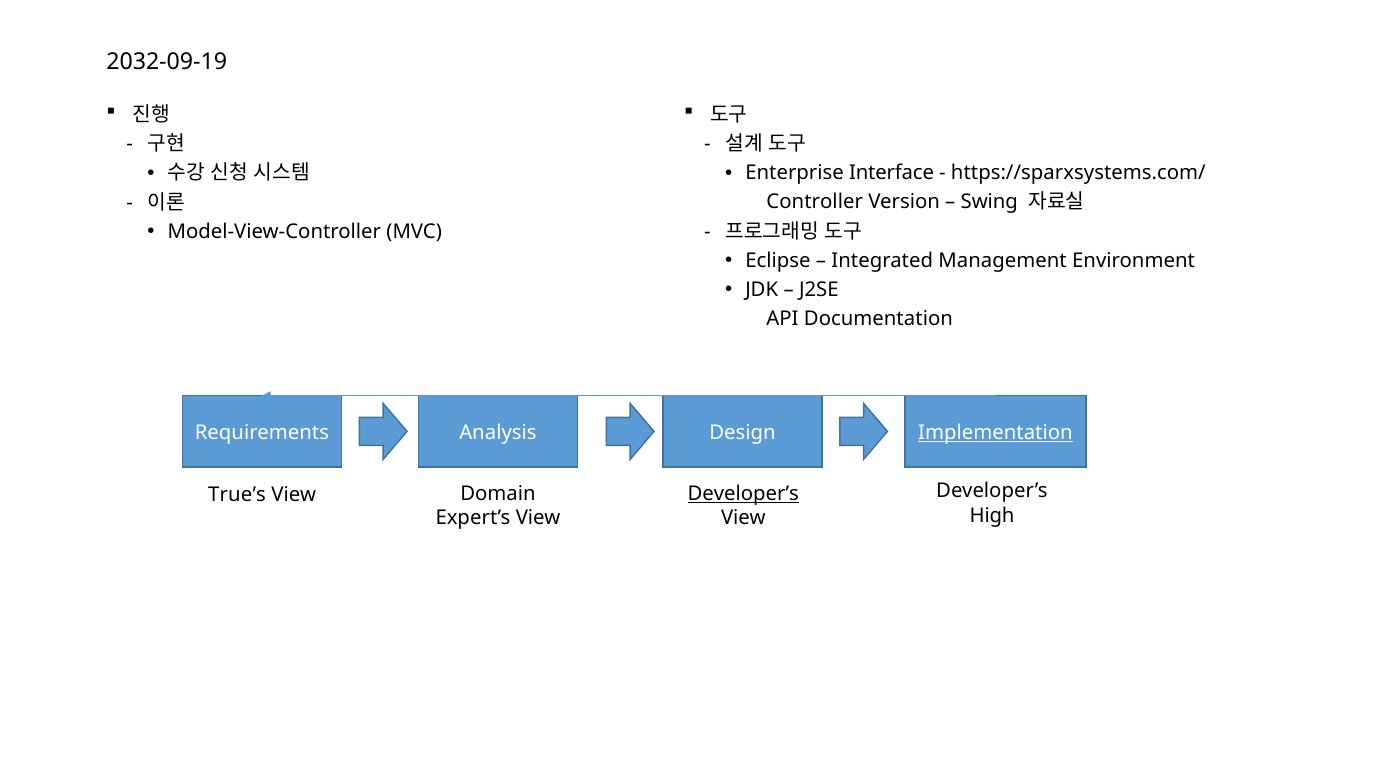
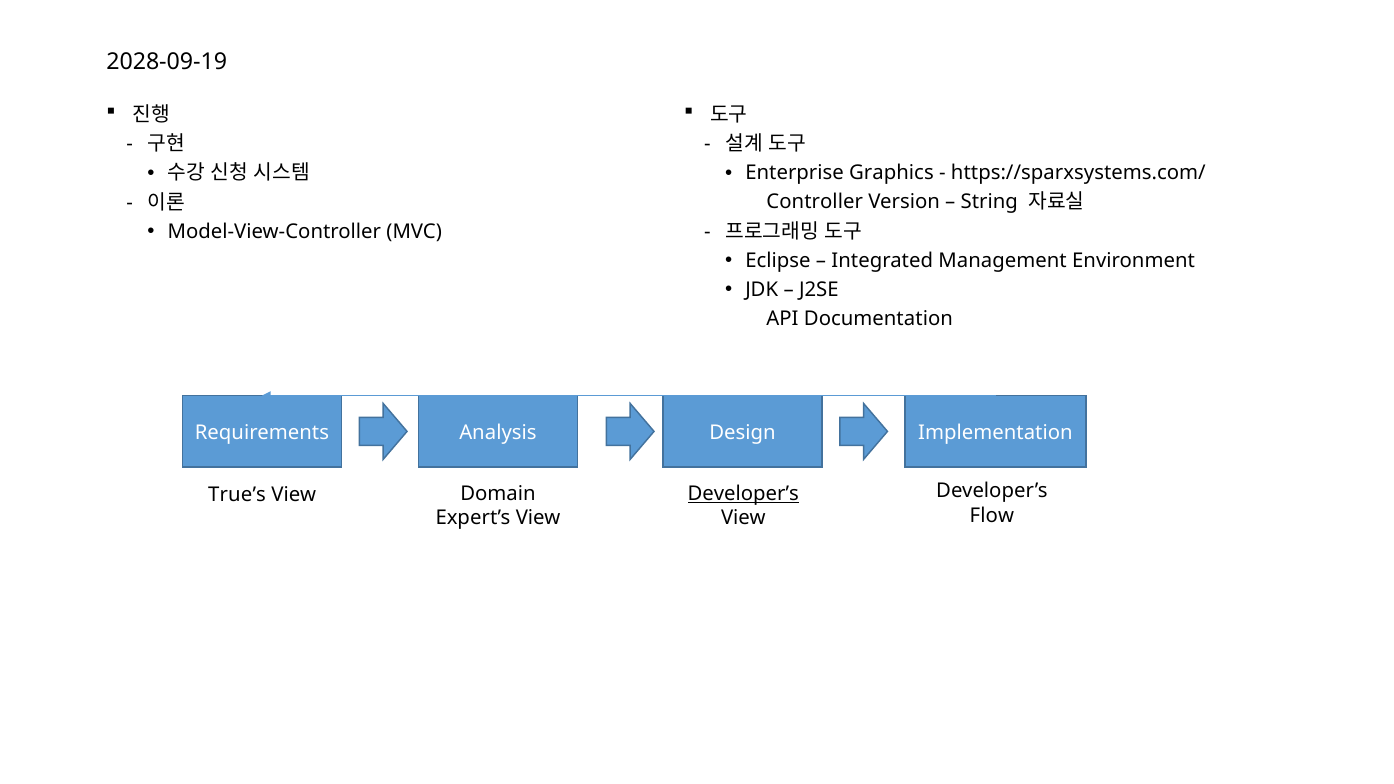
2032-09-19: 2032-09-19 -> 2028-09-19 (167, 62)
Interface: Interface -> Graphics (891, 173)
Swing: Swing -> String (989, 202)
Implementation underline: present -> none (995, 433)
High: High -> Flow (992, 516)
